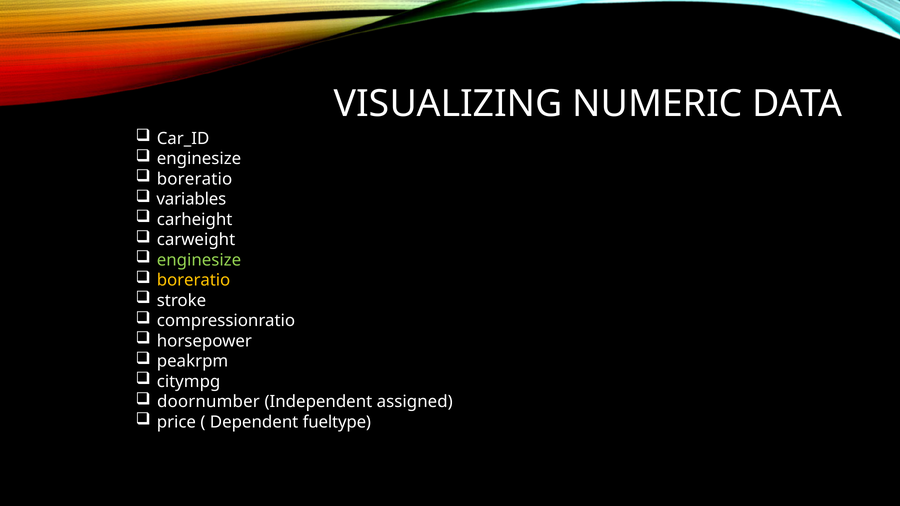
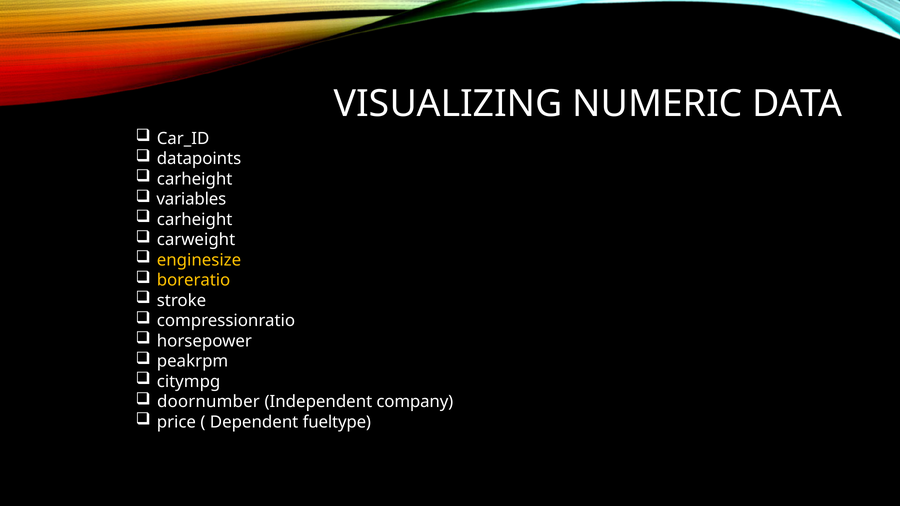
enginesize: enginesize -> datapoints (199, 159)
boreratio: boreratio -> carheight (195, 179)
enginesize colour: light green -> yellow (199, 260)
assigned: assigned -> company (415, 402)
